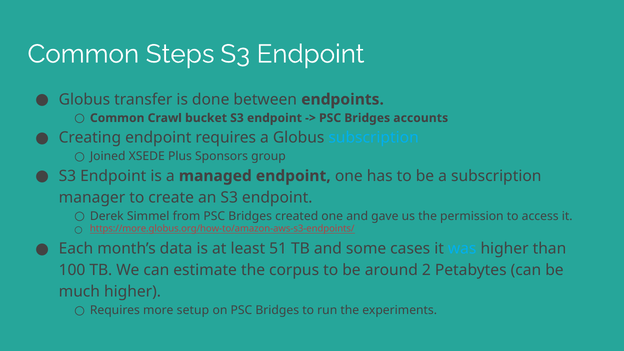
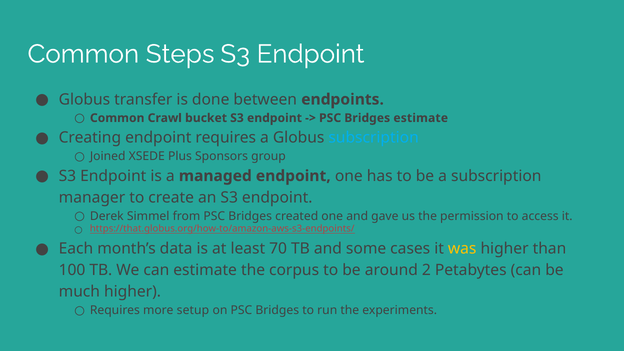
Bridges accounts: accounts -> estimate (421, 118)
https://more.globus.org/how-to/amazon-aws-s3-endpoints/: https://more.globus.org/how-to/amazon-aws-s3-endpoints/ -> https://that.globus.org/how-to/amazon-aws-s3-endpoints/ (222, 229)
51: 51 -> 70 (278, 249)
was colour: light blue -> yellow (462, 249)
